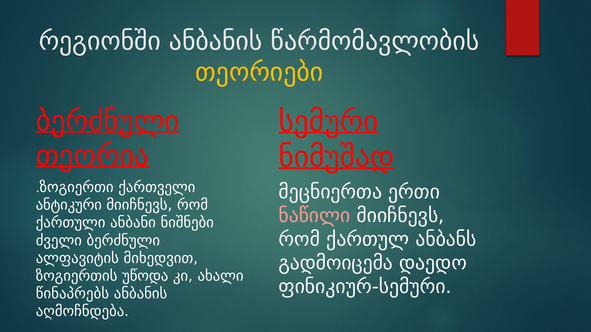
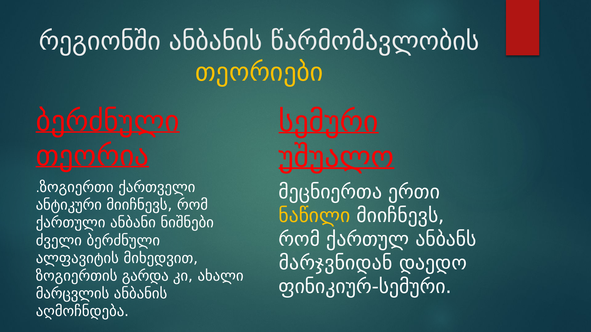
ნიმუშად: ნიმუშად -> უშუალო (336, 157)
ნაწილი colour: pink -> yellow (314, 216)
გადმოიცემა: გადმოიცემა -> მარჯვნიდან (336, 263)
უწოდა: უწოდა -> გარდა (145, 276)
წინაპრებს: წინაპრებს -> მარცვლის (72, 294)
